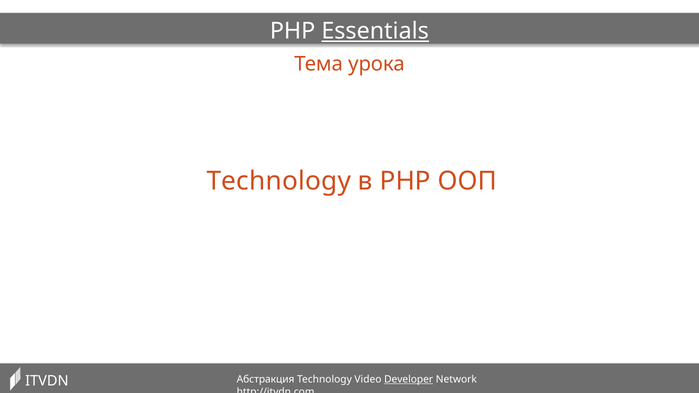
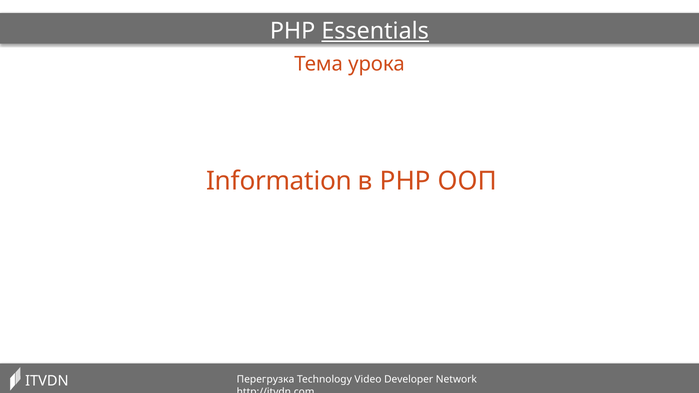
Technology: Technology -> Information (279, 181)
Абстракция: Абстракция -> Перегрузка (266, 380)
Developer underline: present -> none (409, 380)
